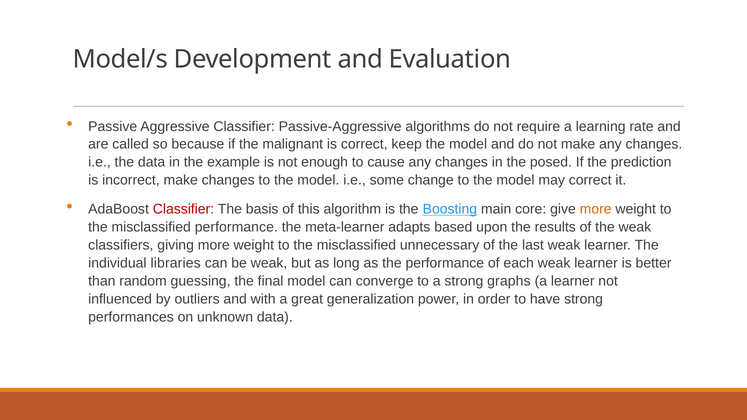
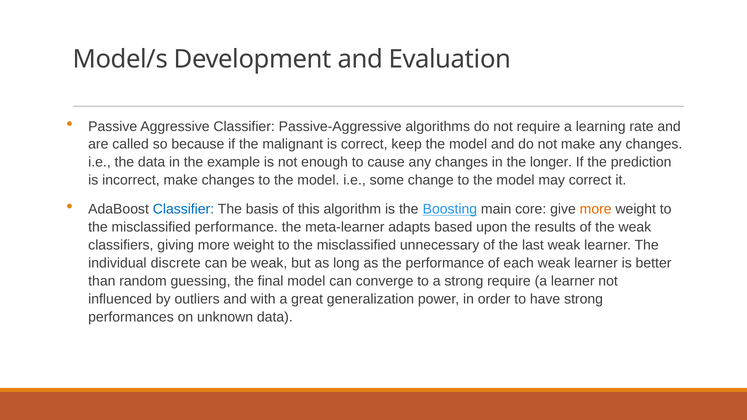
posed: posed -> longer (551, 162)
Classifier colour: red -> blue (183, 209)
libraries: libraries -> discrete (176, 263)
strong graphs: graphs -> require (509, 281)
